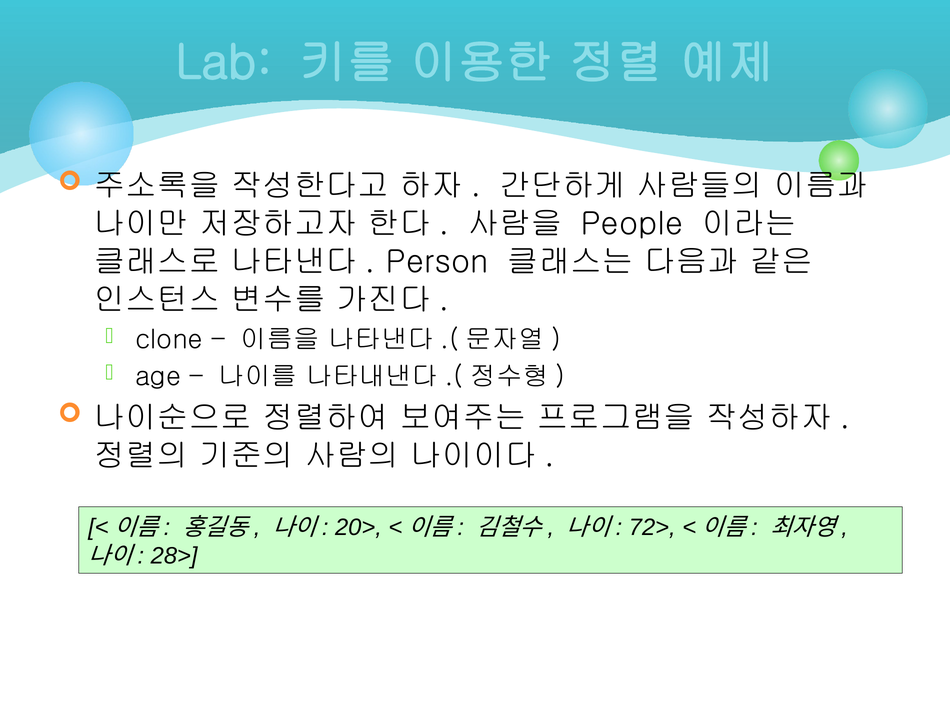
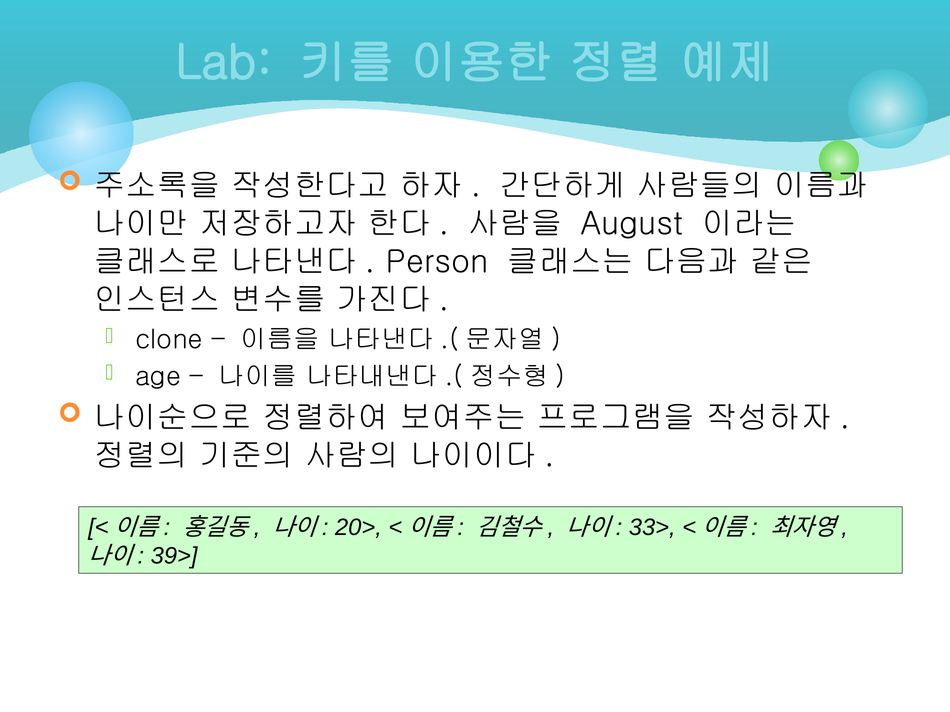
People: People -> August (632, 224)
72>: 72> -> 33> (652, 528)
28>: 28> -> 39> (174, 556)
